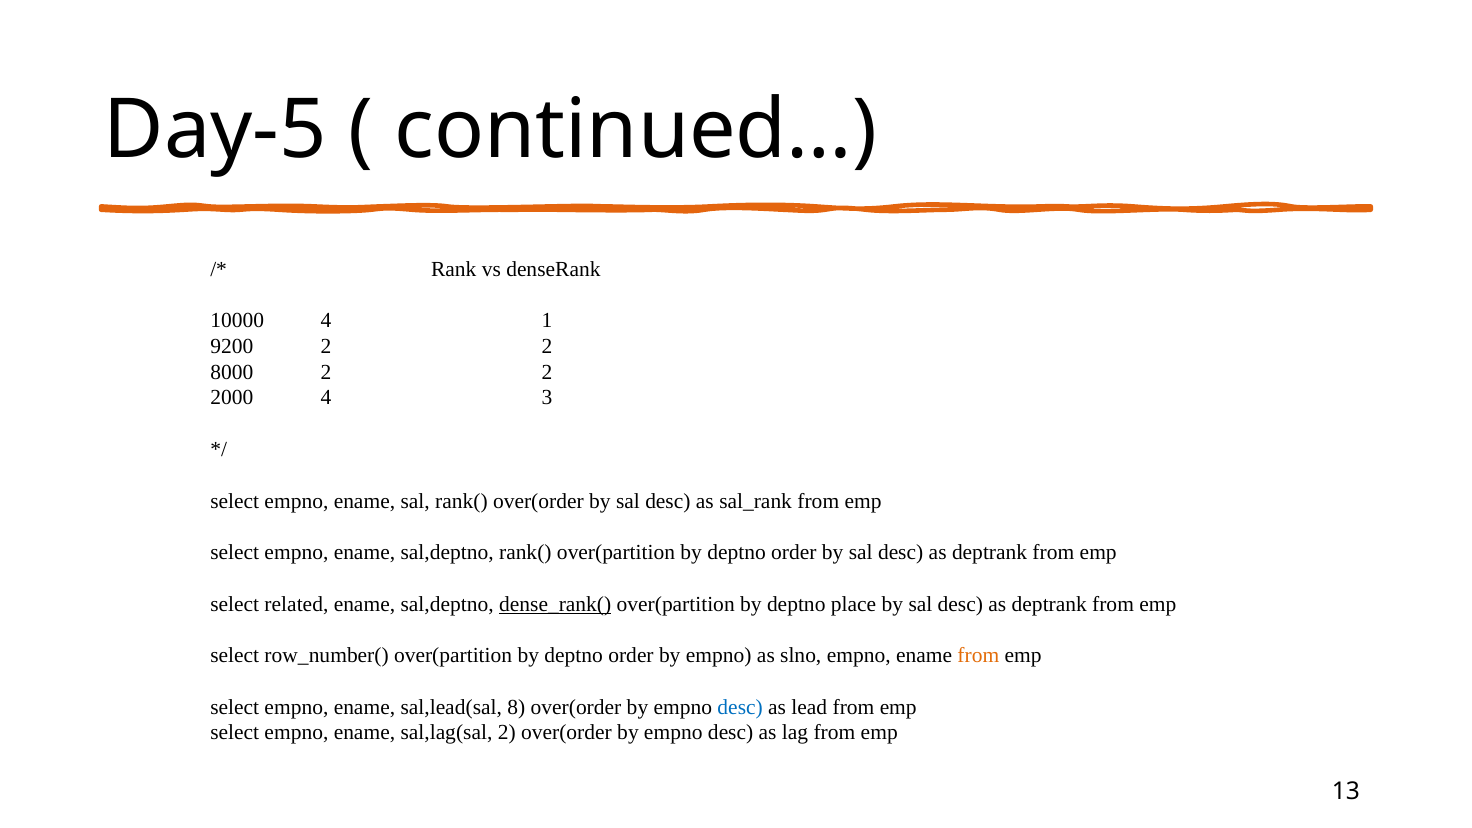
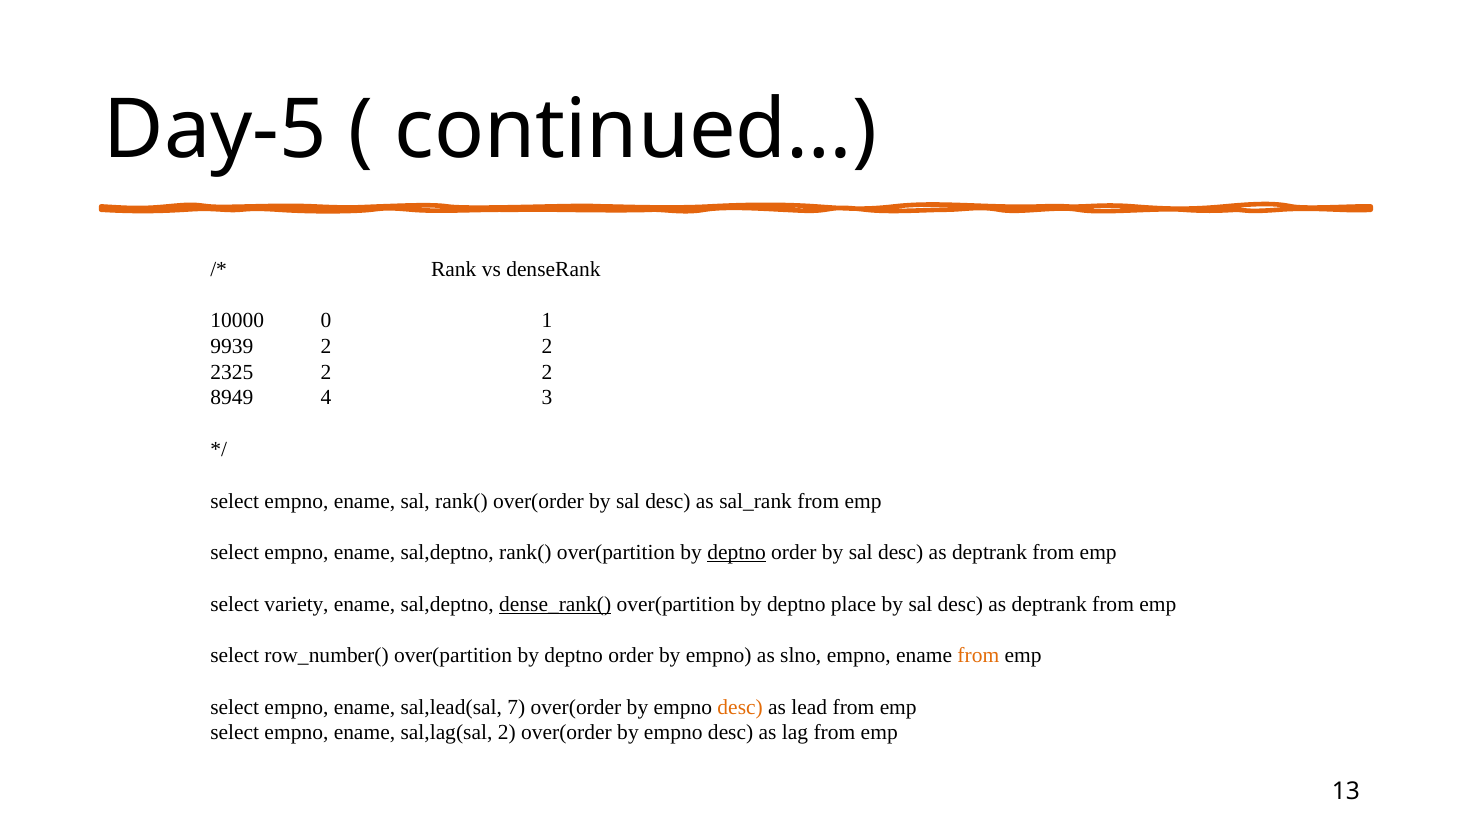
10000 4: 4 -> 0 (326, 321)
9200: 9200 -> 9939 (232, 346)
8000: 8000 -> 2325 (232, 372)
2000: 2000 -> 8949 (232, 398)
deptno underline: none -> present (737, 552)
related: related -> variety (297, 604)
8: 8 -> 7 (516, 707)
desc colour: blue -> orange (740, 707)
